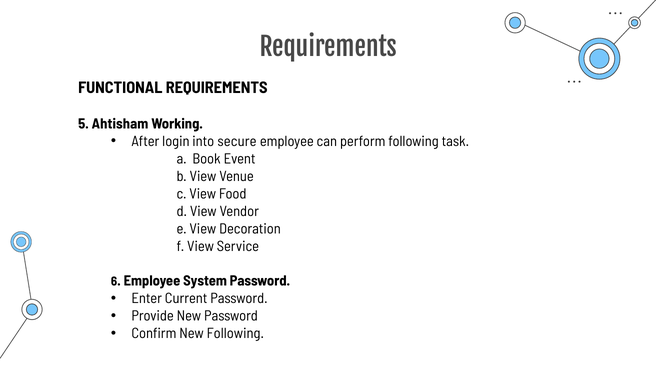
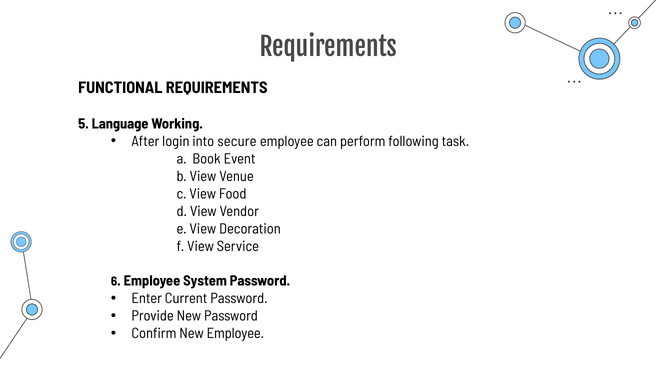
Ahtisham: Ahtisham -> Language (120, 124)
New Following: Following -> Employee (235, 334)
